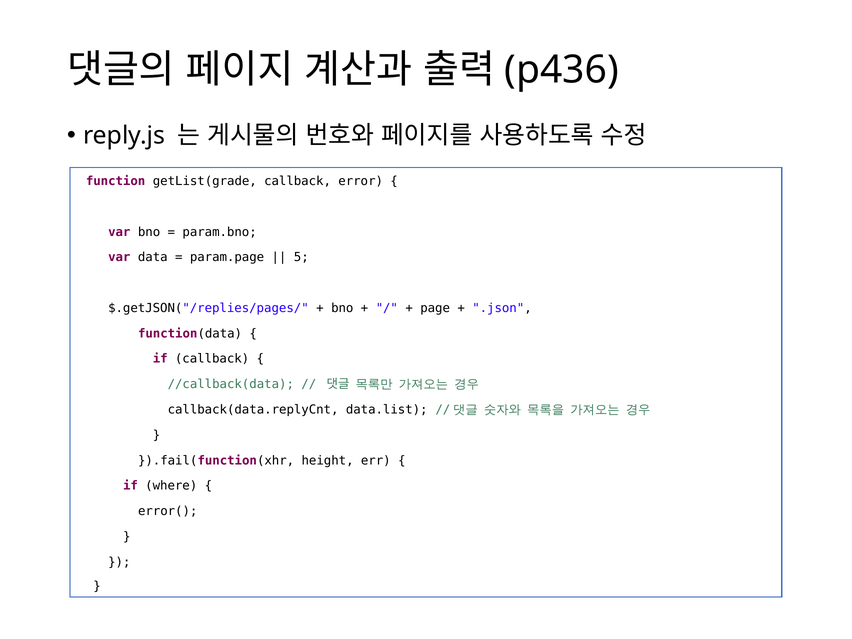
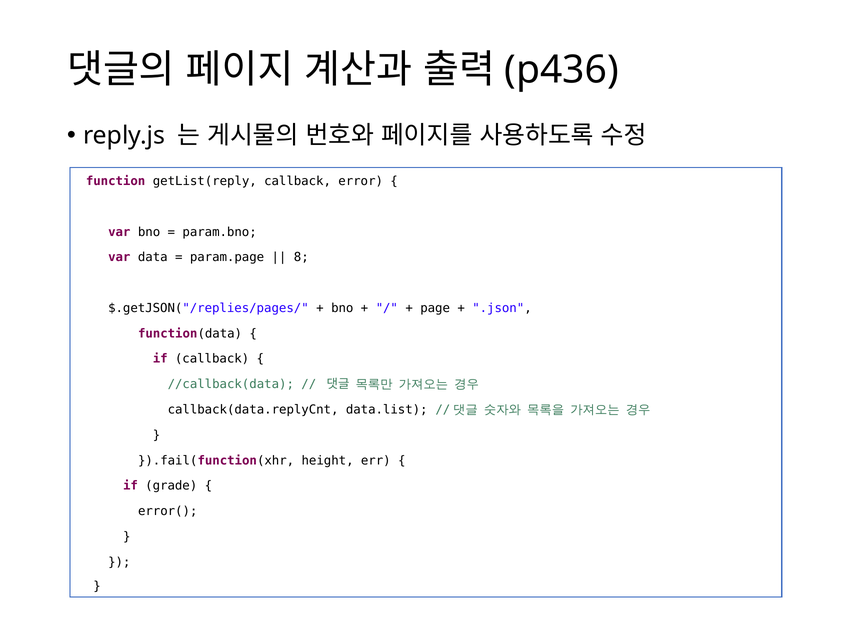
getList(grade: getList(grade -> getList(reply (205, 181)
5: 5 -> 8 (301, 257)
where: where -> grade (171, 486)
